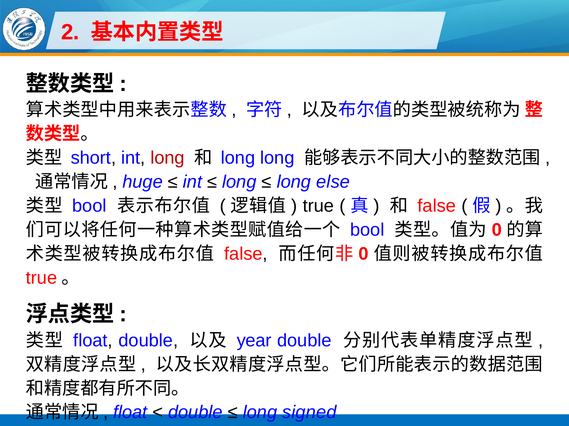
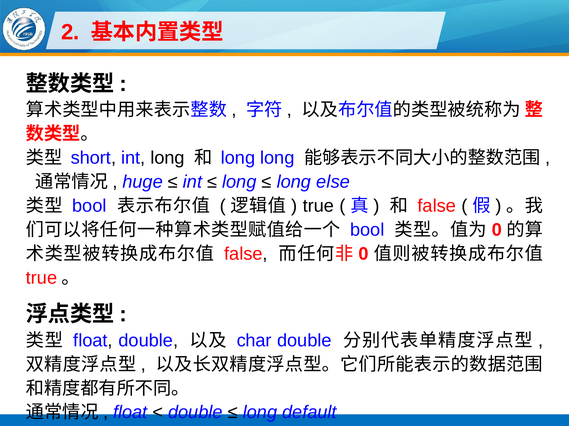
long colour: red -> black (168, 158)
year: year -> char (254, 341)
signed: signed -> default (309, 413)
